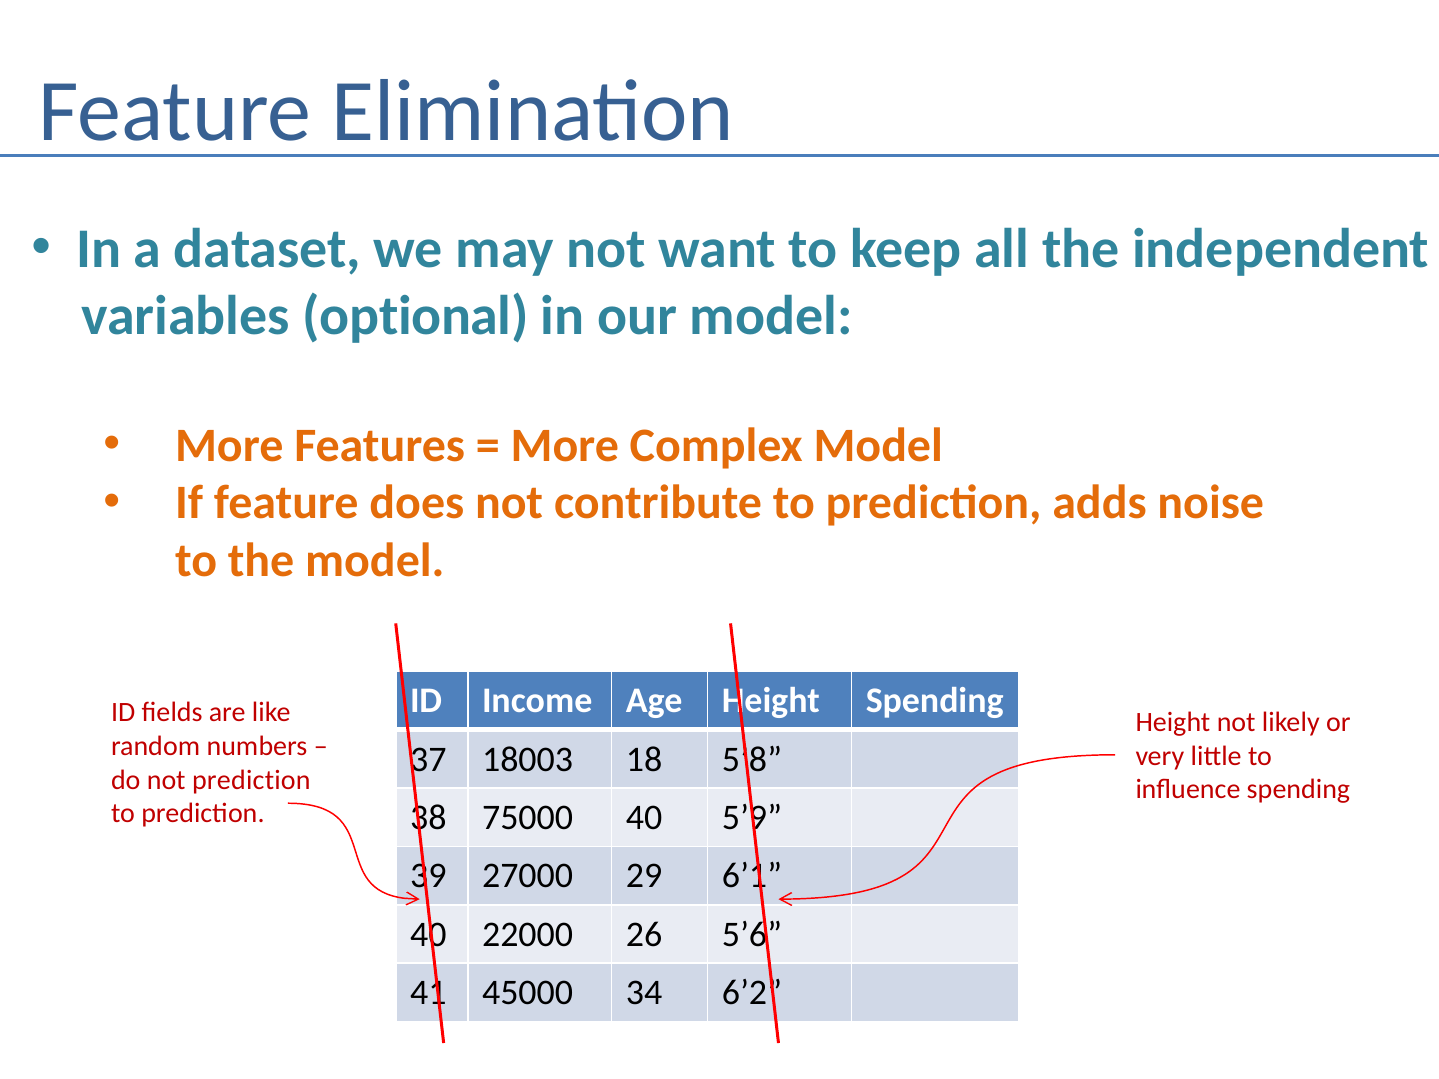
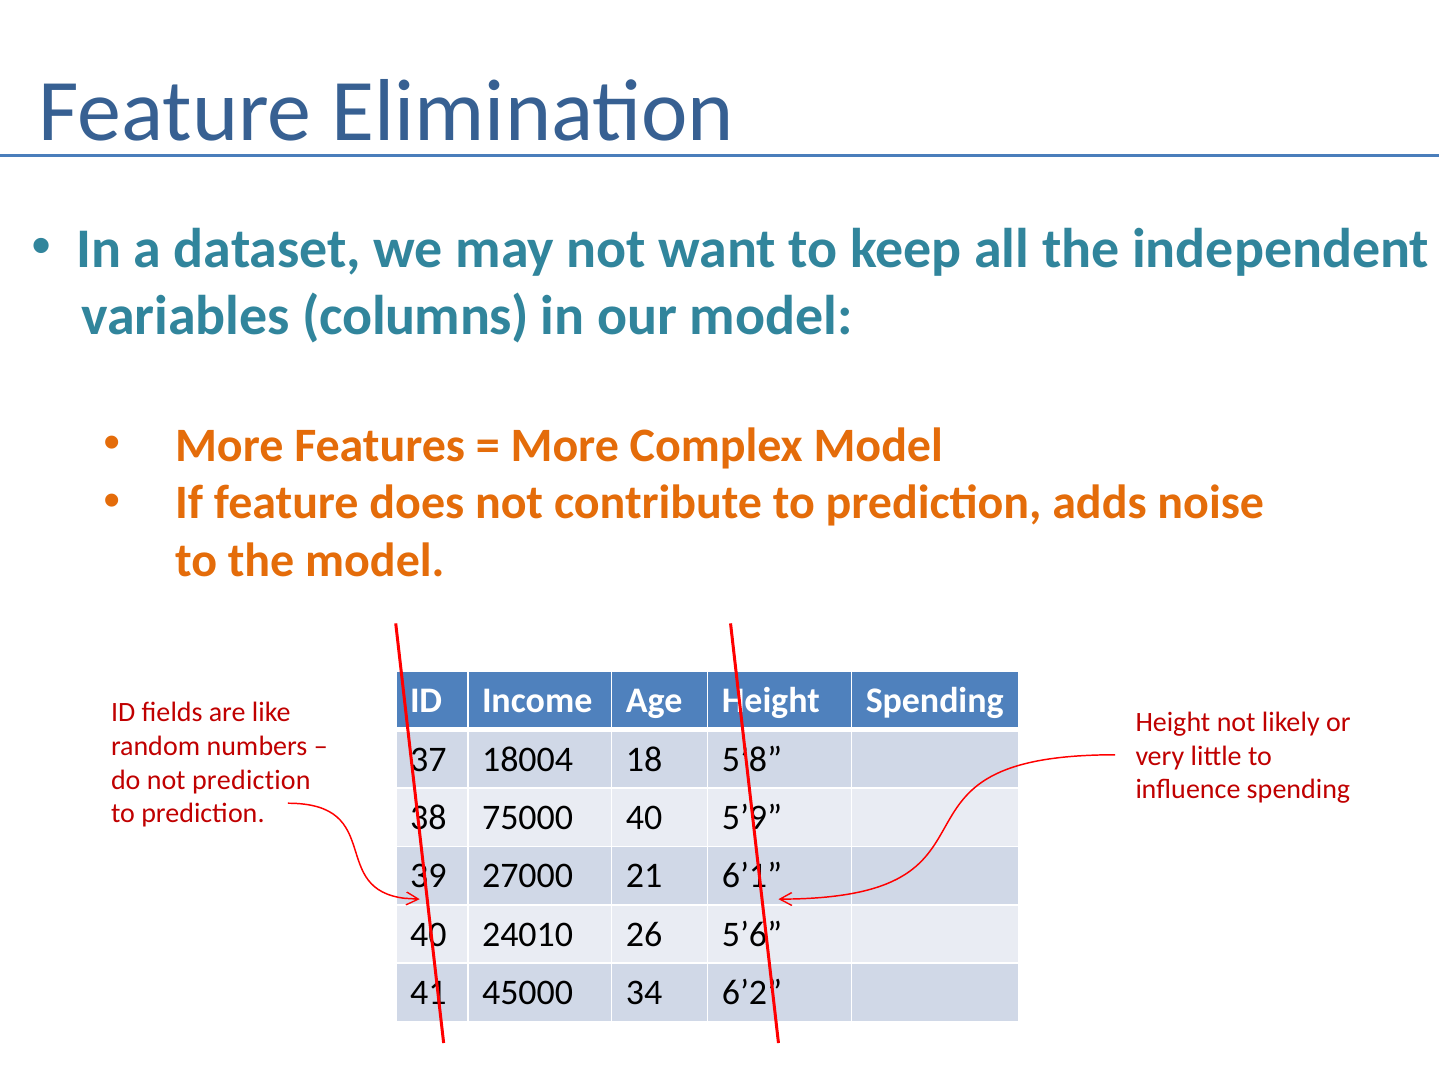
optional: optional -> columns (416, 317)
18003: 18003 -> 18004 (528, 759)
29: 29 -> 21 (644, 876)
22000: 22000 -> 24010 (528, 935)
